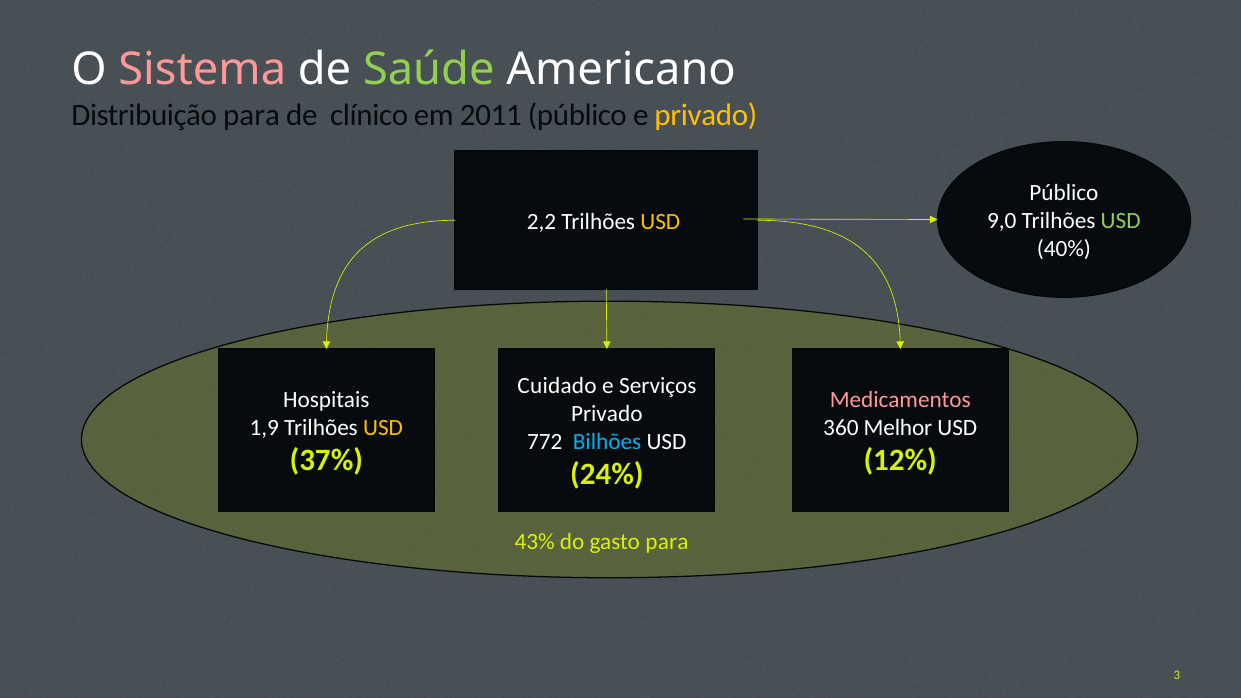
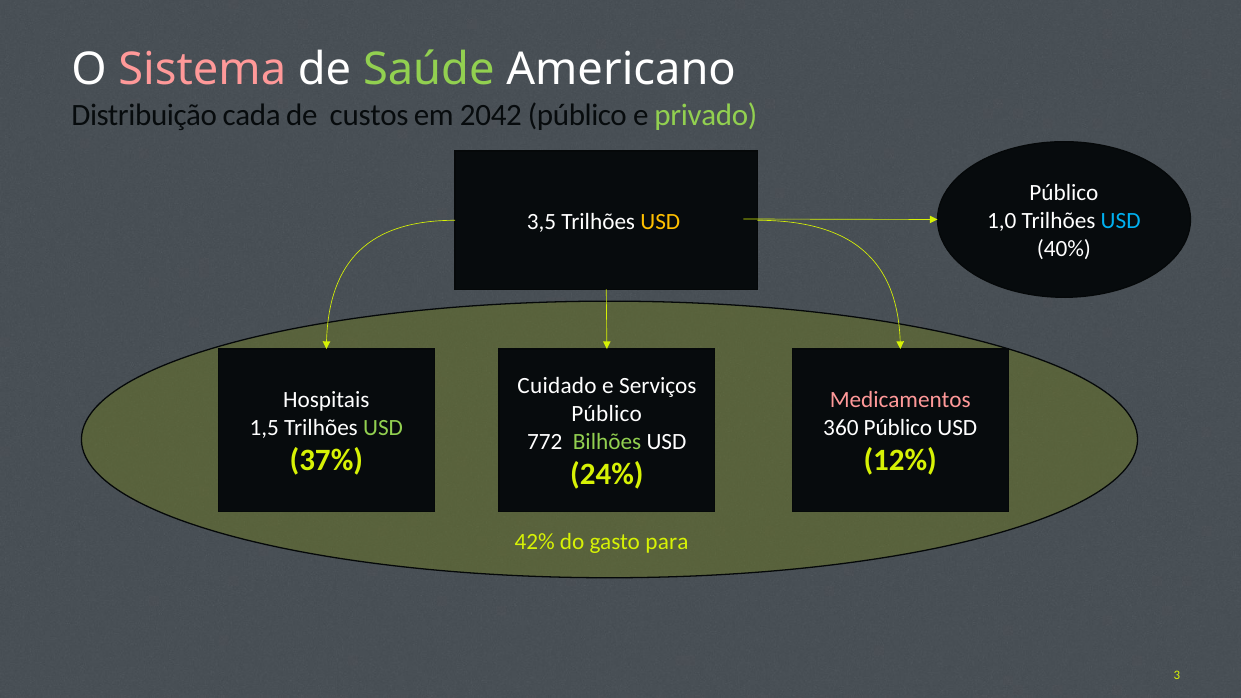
Distribuição para: para -> cada (252, 115)
clínico: clínico -> custos (369, 115)
2011: 2011 -> 2042 (491, 115)
privado colour: yellow -> light green (706, 115)
9,0: 9,0 -> 1,0 (1002, 221)
USD colour: light green -> light blue (1121, 221)
2,2: 2,2 -> 3,5 (541, 222)
Privado: Privado -> Público (607, 413)
1,9: 1,9 -> 1,5 (264, 427)
USD colour: yellow -> light green (383, 427)
360 Melhor: Melhor -> Público (898, 427)
Bilhões colour: light blue -> light green (607, 441)
43%: 43% -> 42% (535, 542)
